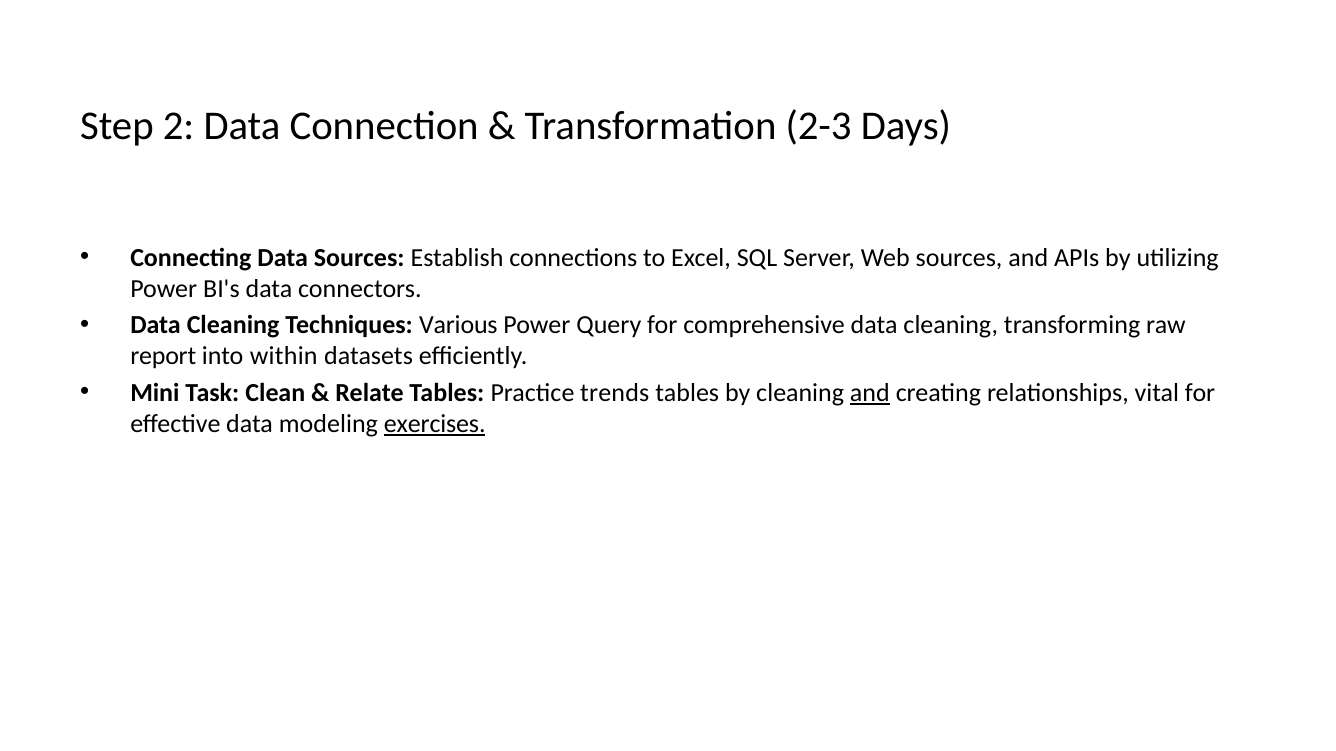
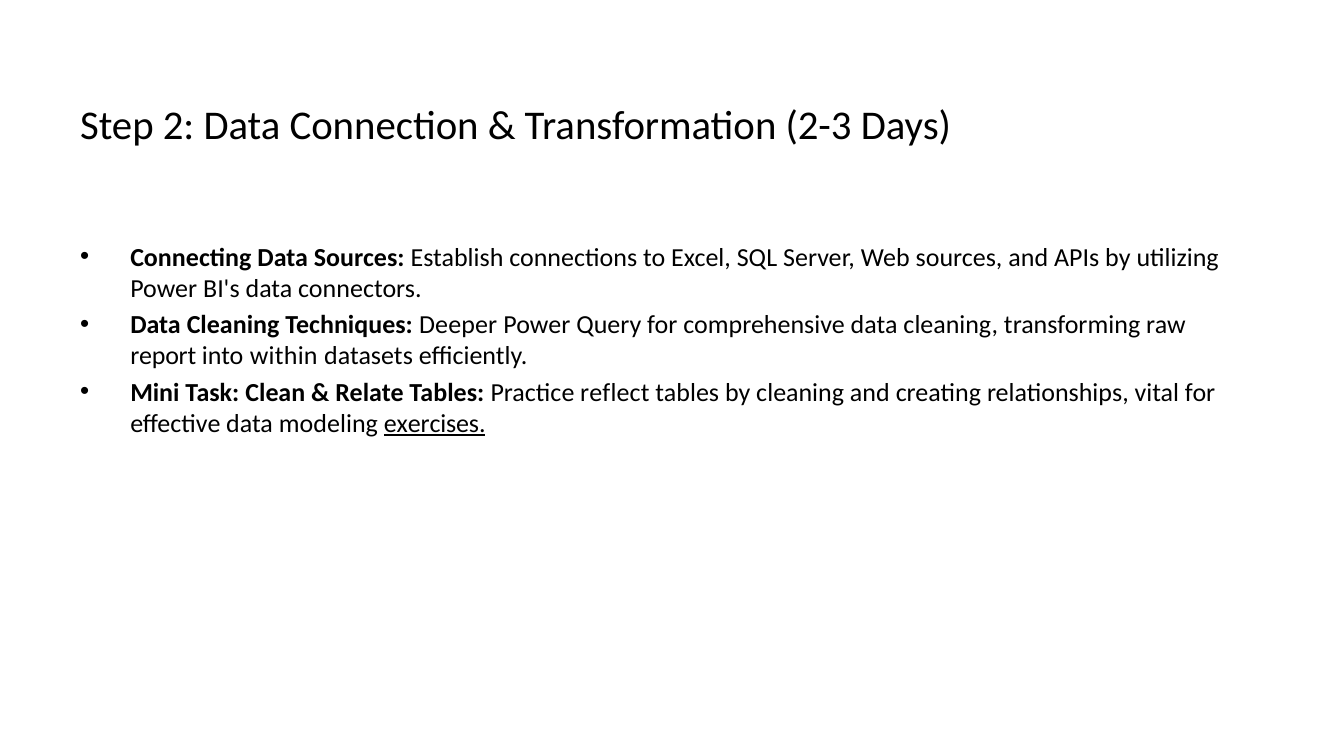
Various: Various -> Deeper (458, 325)
trends: trends -> reflect (615, 393)
and underline: present -> none (870, 393)
